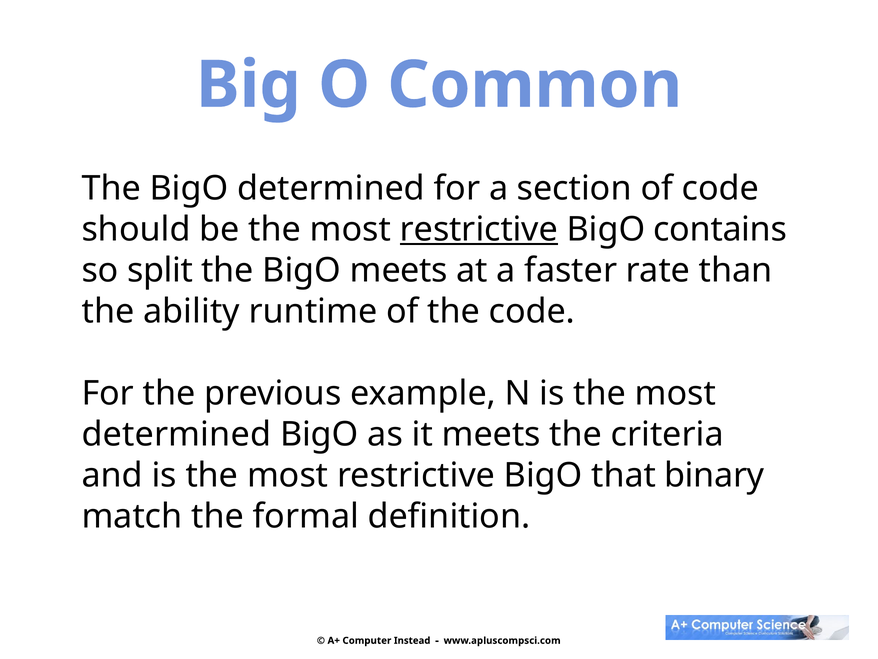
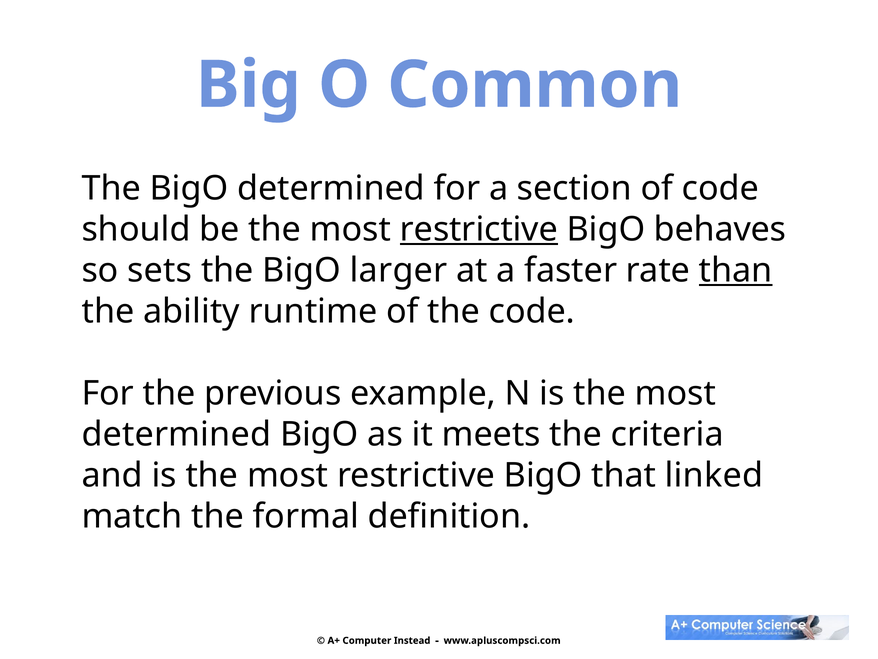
contains: contains -> behaves (720, 229)
split: split -> sets (160, 270)
BigO meets: meets -> larger (399, 270)
than underline: none -> present (736, 270)
binary: binary -> linked (714, 475)
